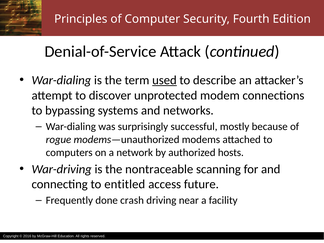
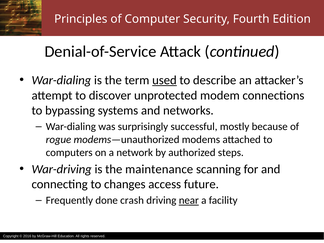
hosts: hosts -> steps (231, 153)
nontraceable: nontraceable -> maintenance (159, 169)
entitled: entitled -> changes (125, 184)
near underline: none -> present (189, 200)
